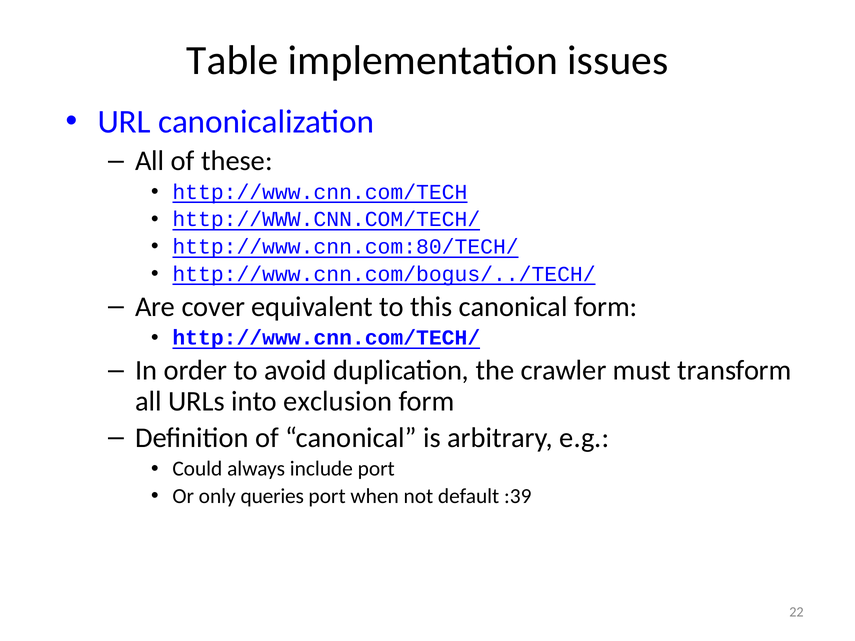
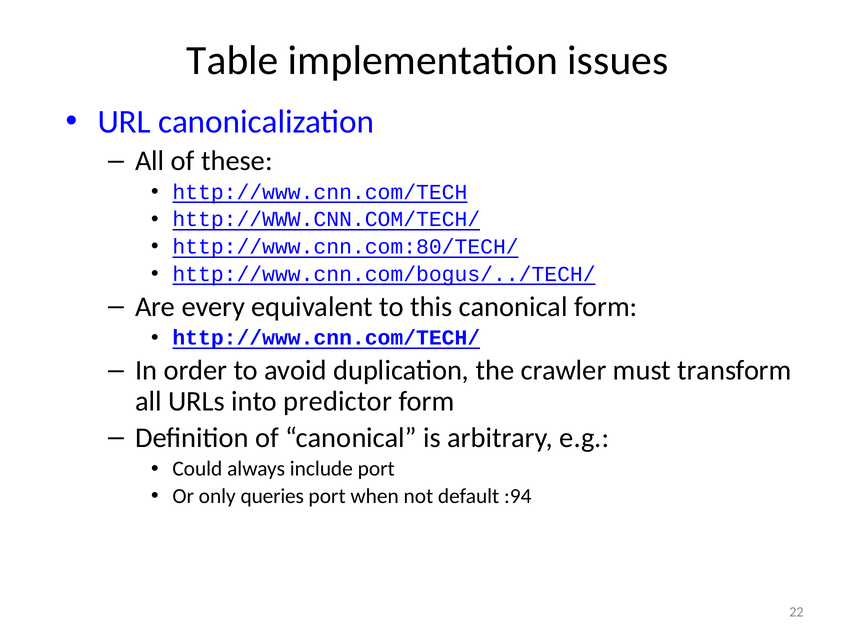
cover: cover -> every (213, 307)
exclusion: exclusion -> predictor (338, 401)
:39: :39 -> :94 (518, 496)
